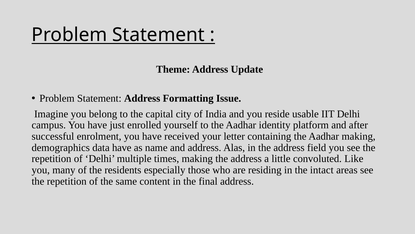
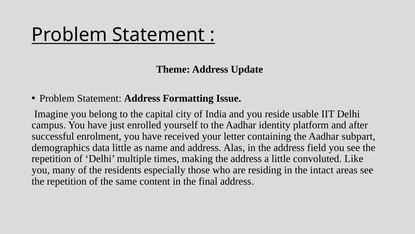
Aadhar making: making -> subpart (359, 136)
data have: have -> little (122, 147)
